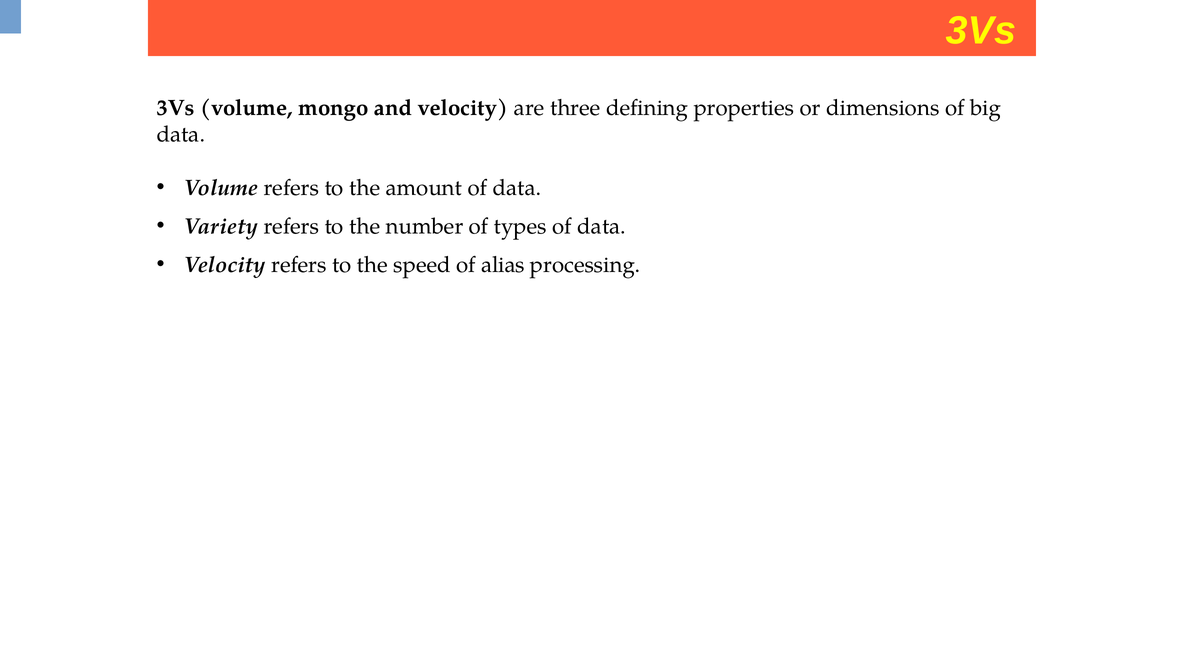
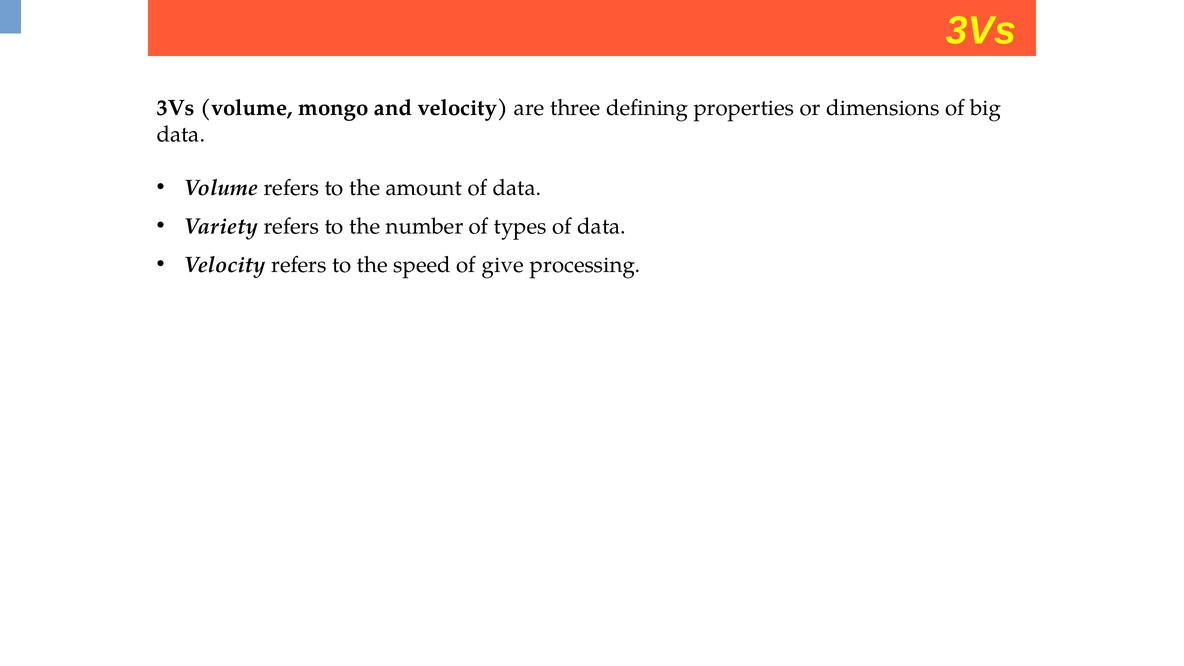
alias: alias -> give (503, 265)
